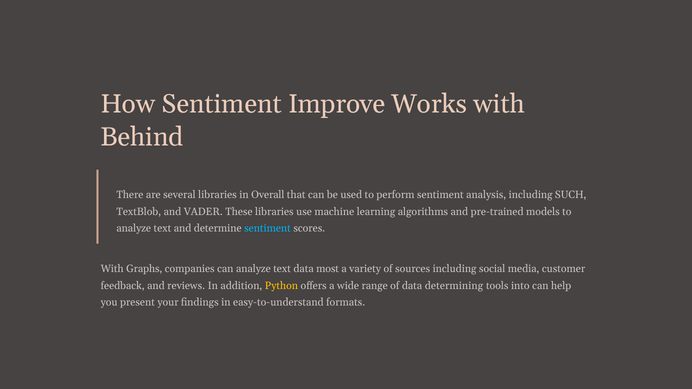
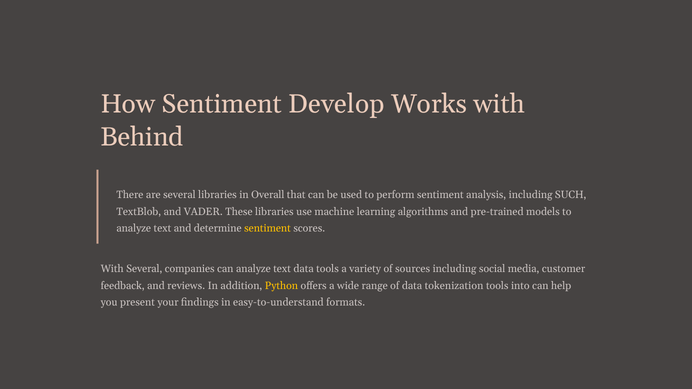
Improve: Improve -> Develop (336, 104)
sentiment colour: light blue -> yellow (267, 229)
With Graphs: Graphs -> Several (144, 269)
data most: most -> tools (328, 269)
determining: determining -> tokenization (454, 286)
